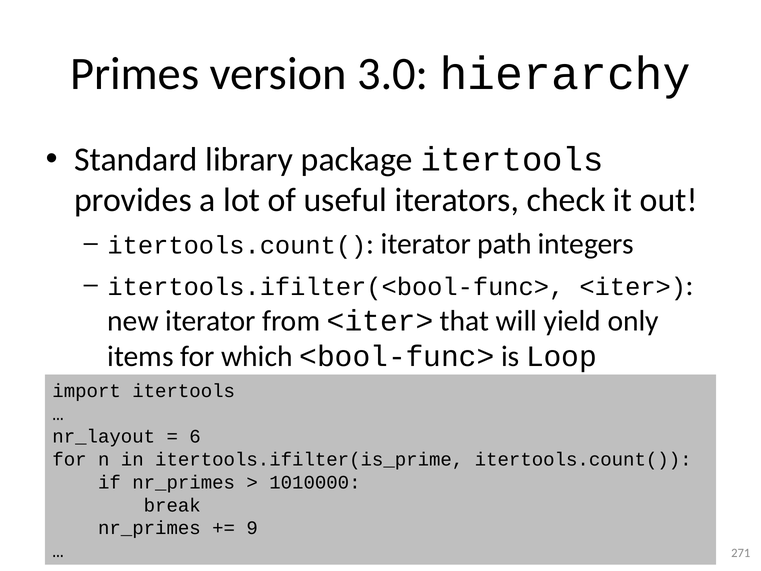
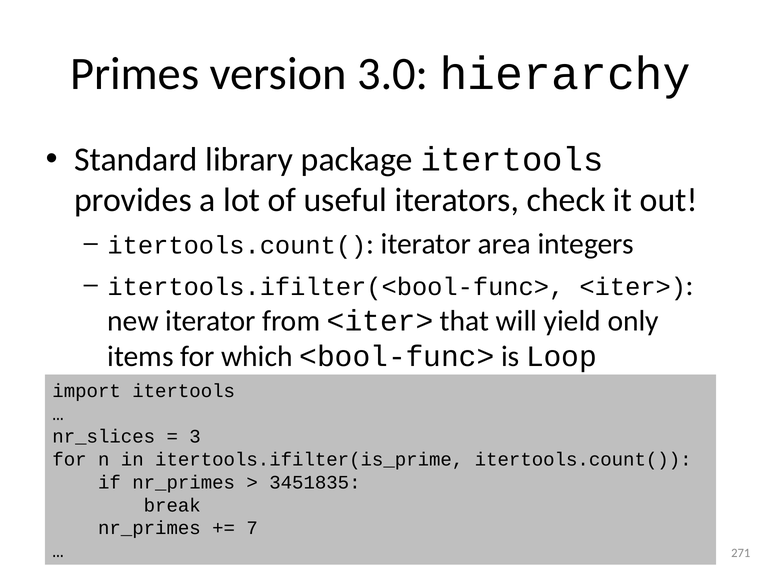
path: path -> area (504, 244)
nr_layout: nr_layout -> nr_slices (104, 437)
6: 6 -> 3 (195, 437)
1010000: 1010000 -> 3451835 (315, 482)
9: 9 -> 7 (252, 528)
